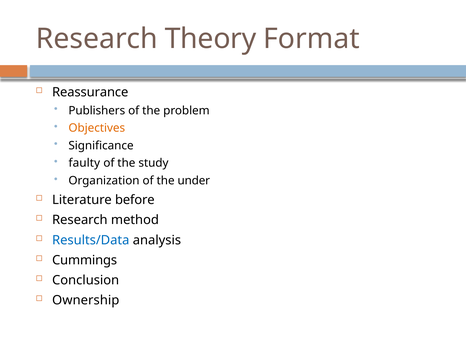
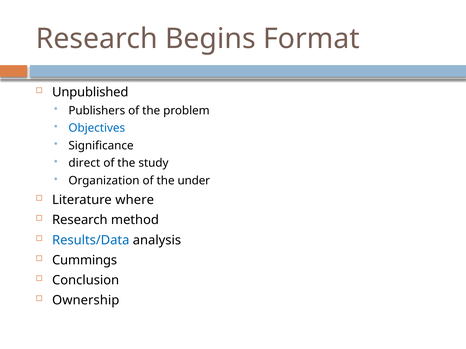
Theory: Theory -> Begins (210, 39)
Reassurance: Reassurance -> Unpublished (90, 93)
Objectives colour: orange -> blue (97, 128)
faulty: faulty -> direct (84, 163)
before: before -> where (135, 200)
